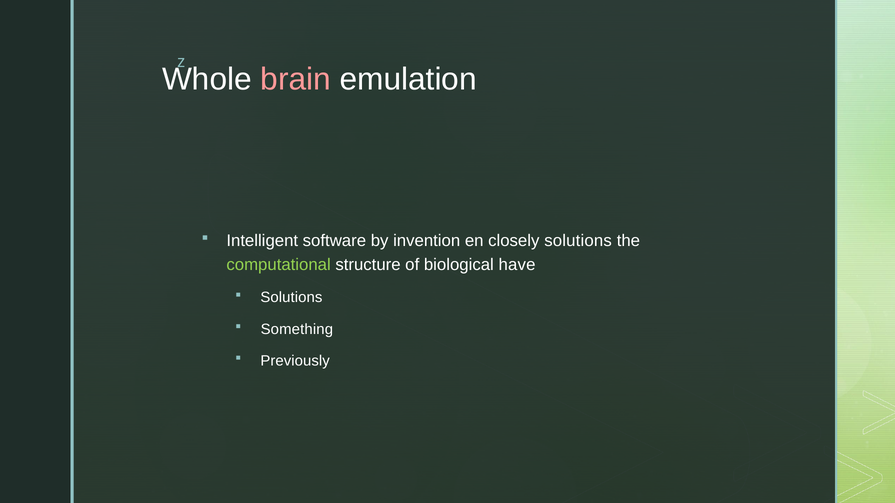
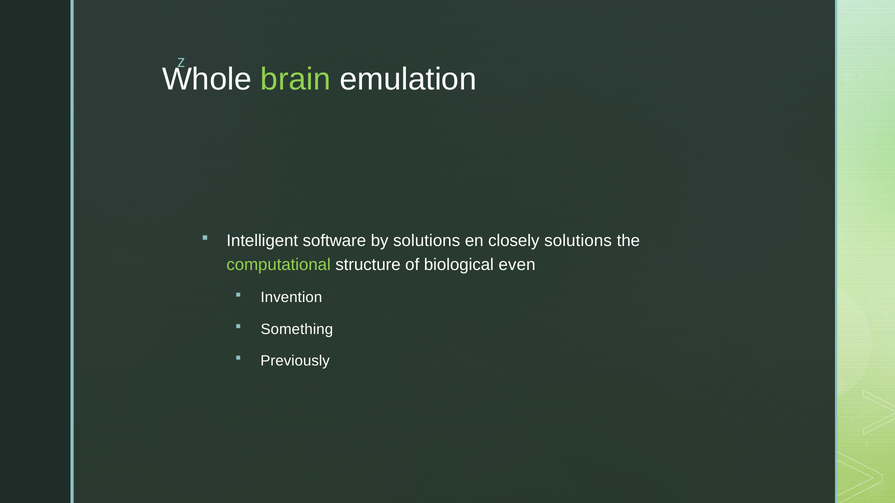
brain colour: pink -> light green (296, 80)
by invention: invention -> solutions (427, 241)
have: have -> even (517, 265)
Solutions: Solutions -> Invention (291, 298)
